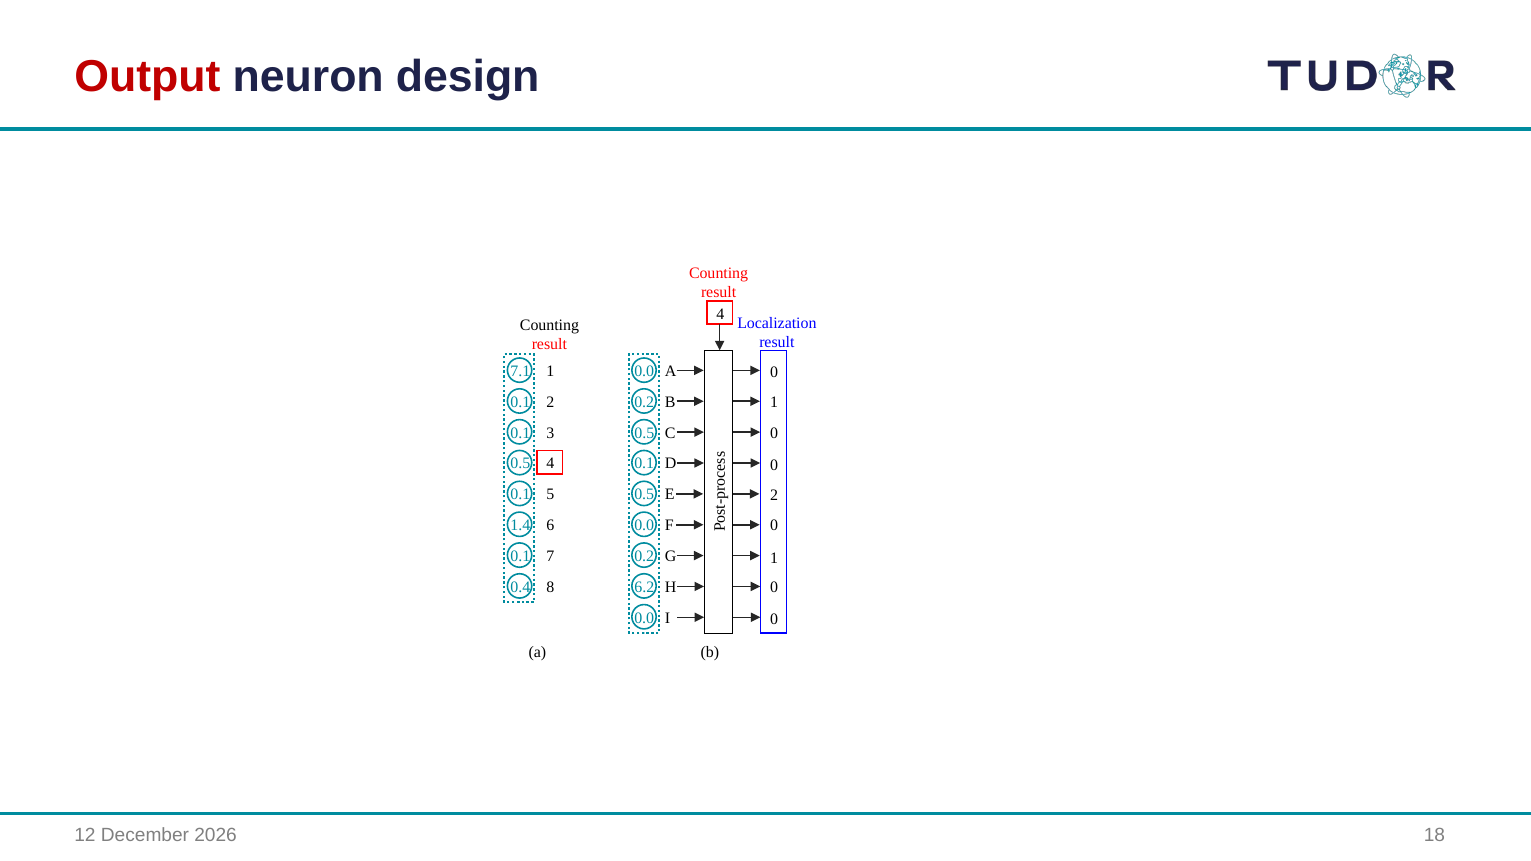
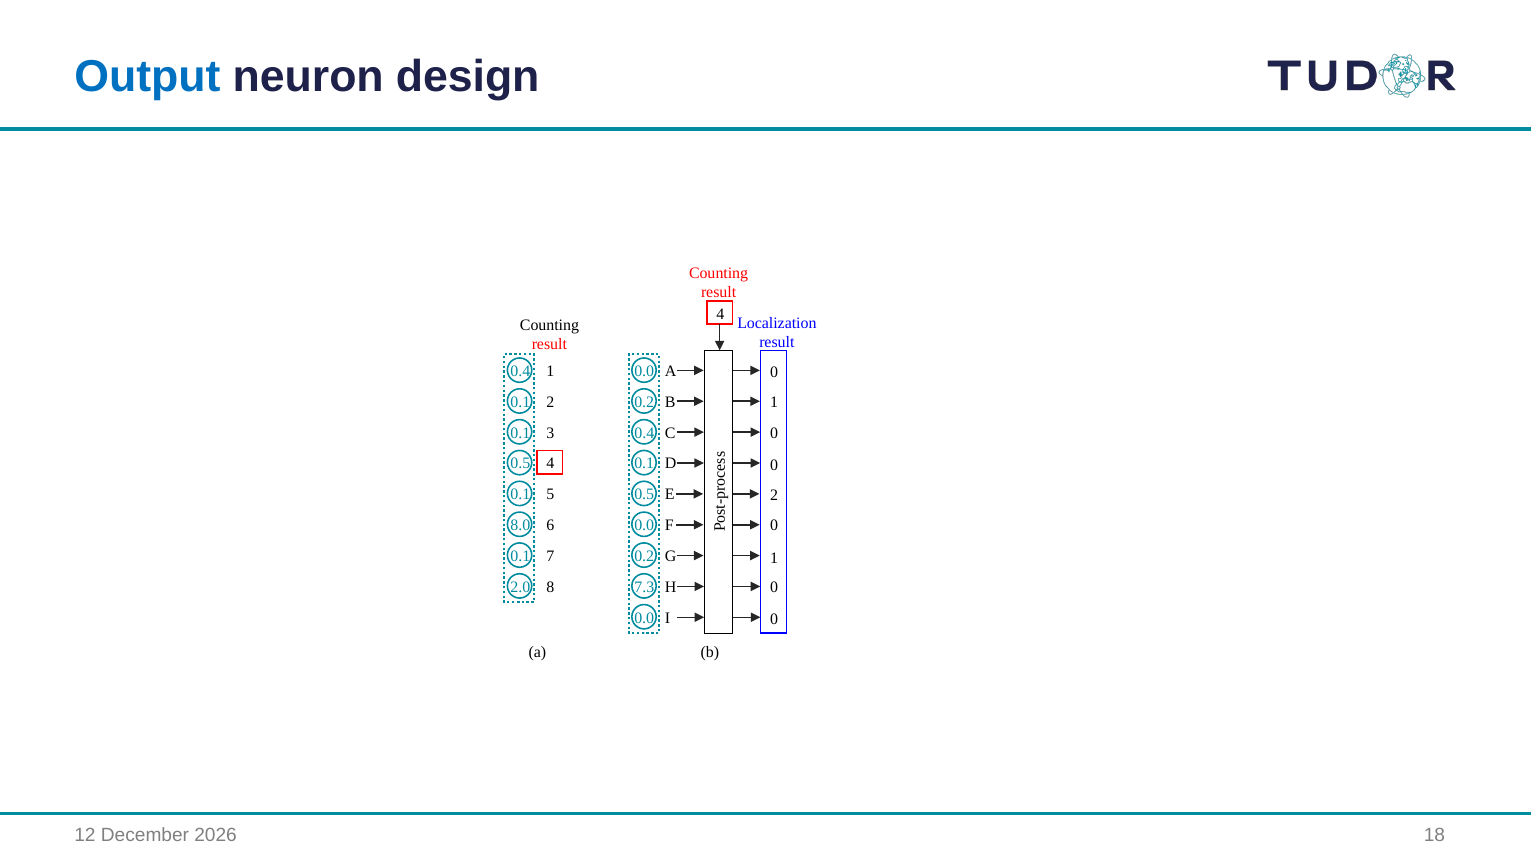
Output colour: red -> blue (147, 77)
7.1: 7.1 -> 0.4 (520, 371)
0.5: 0.5 -> 0.4 (644, 433)
1.4: 1.4 -> 8.0 (520, 525)
0.4: 0.4 -> 2.0 (520, 587)
6.2: 6.2 -> 7.3 (644, 587)
